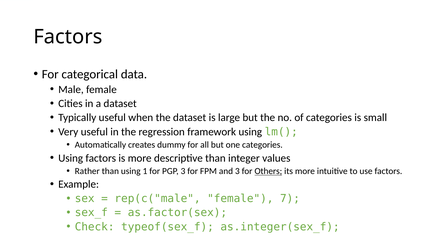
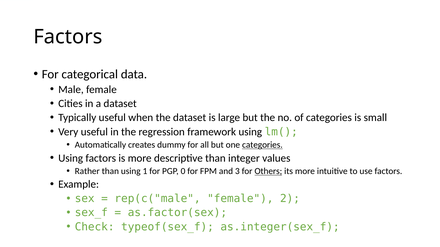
categories underline: none -> present (262, 145)
PGP 3: 3 -> 0 (183, 172)
7: 7 -> 2 (290, 199)
